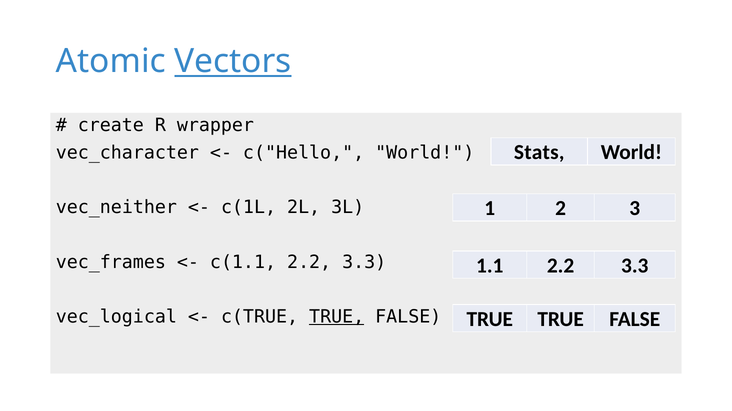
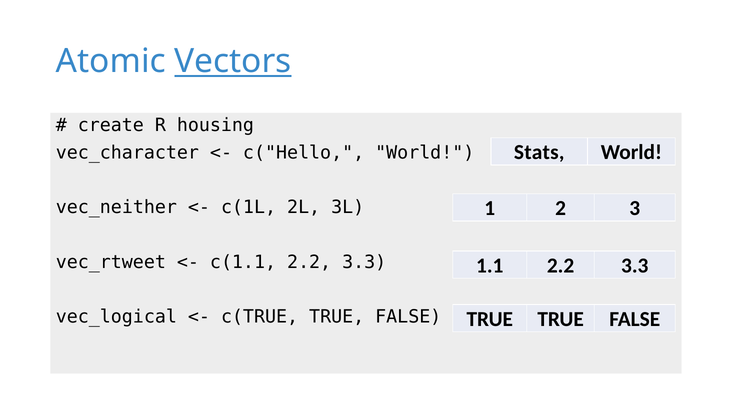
wrapper: wrapper -> housing (215, 126)
vec_frames: vec_frames -> vec_rtweet (111, 262)
TRUE underline: present -> none (337, 317)
